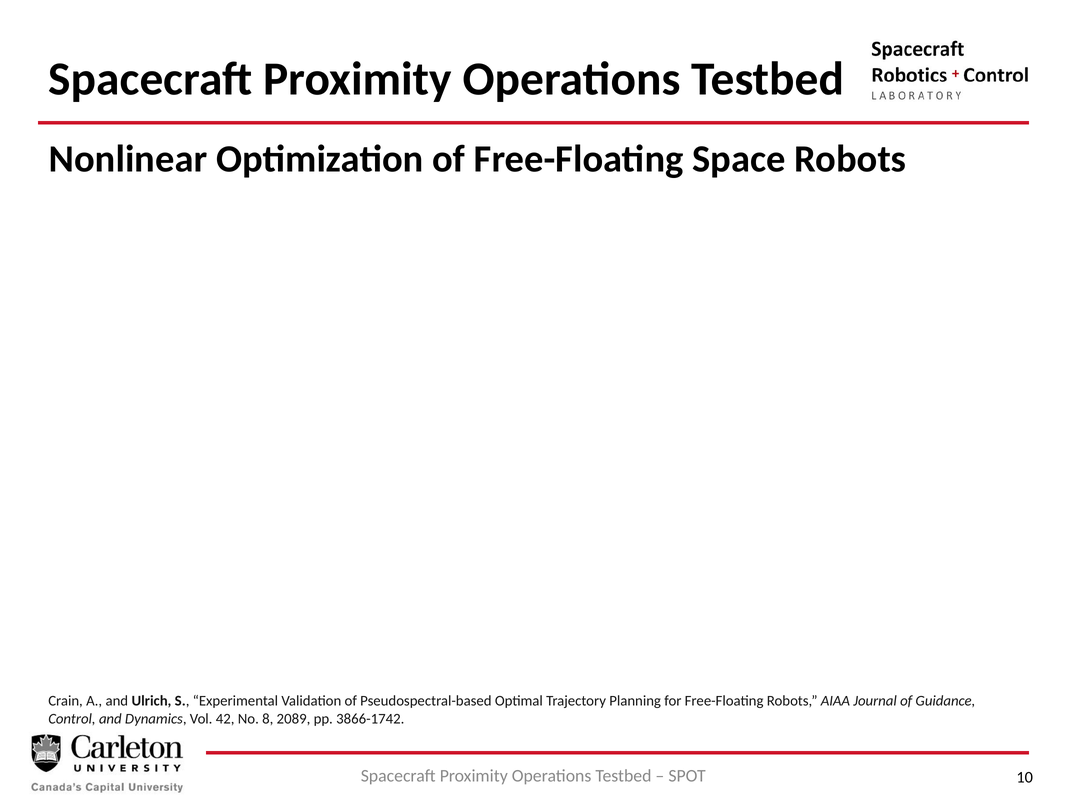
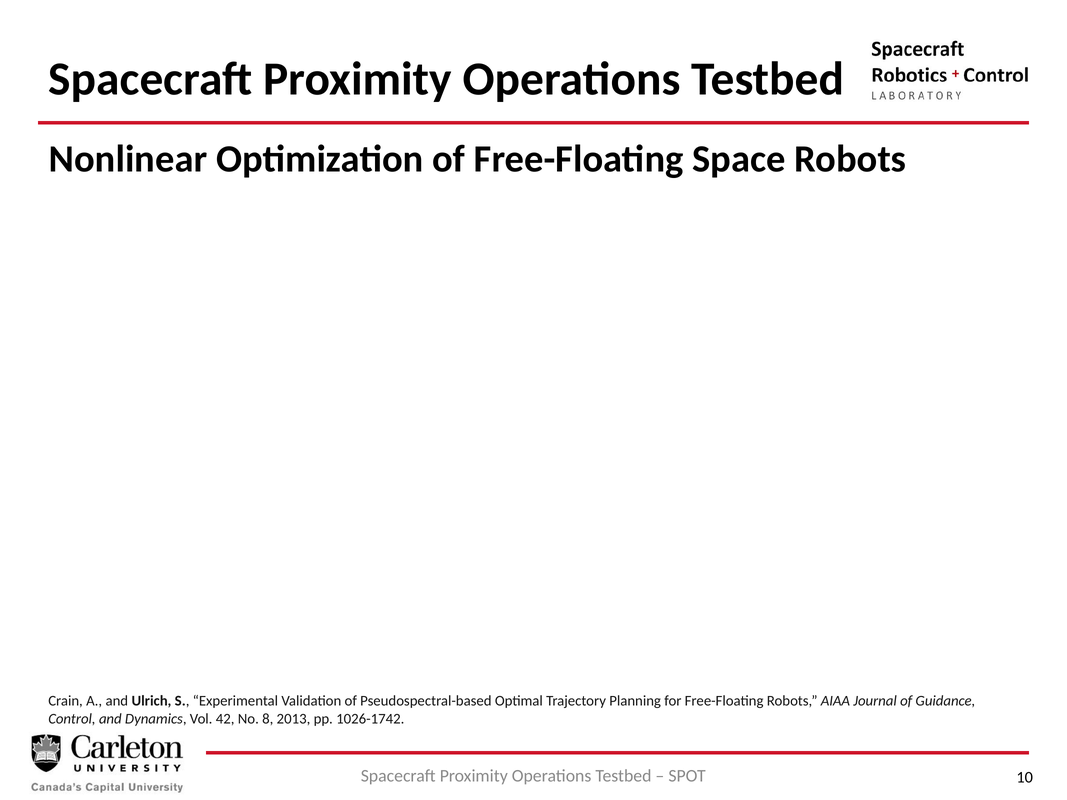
2089: 2089 -> 2013 (293, 719)
3866-1742: 3866-1742 -> 1026-1742 (370, 719)
